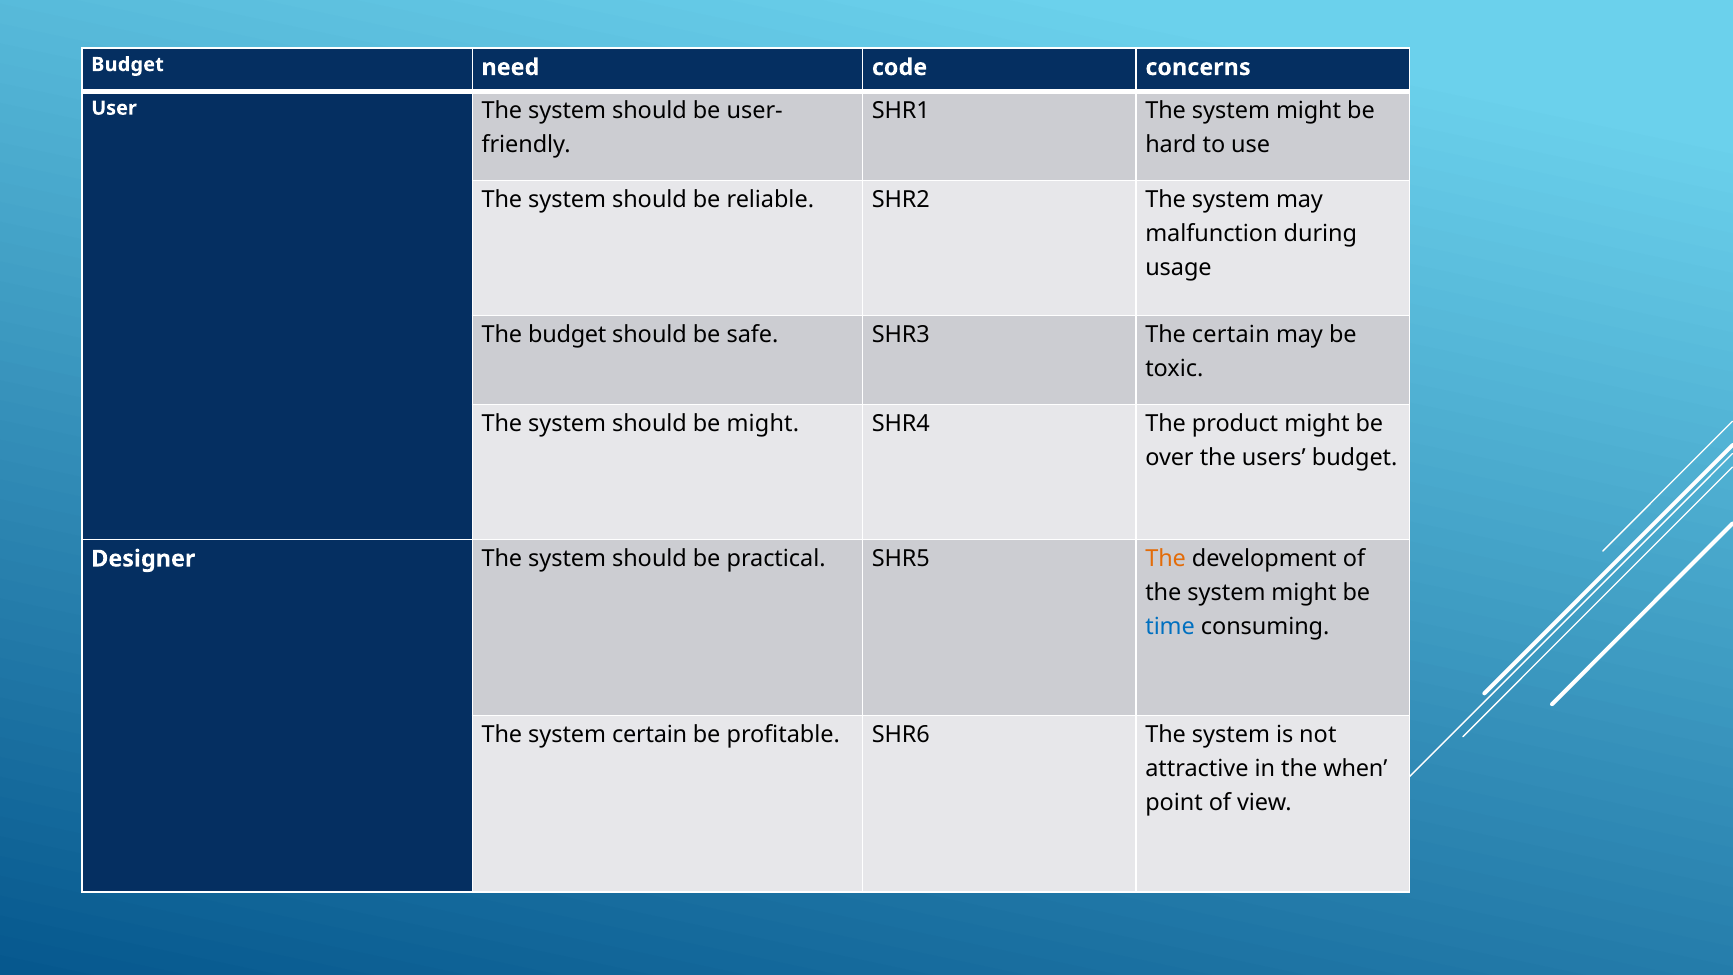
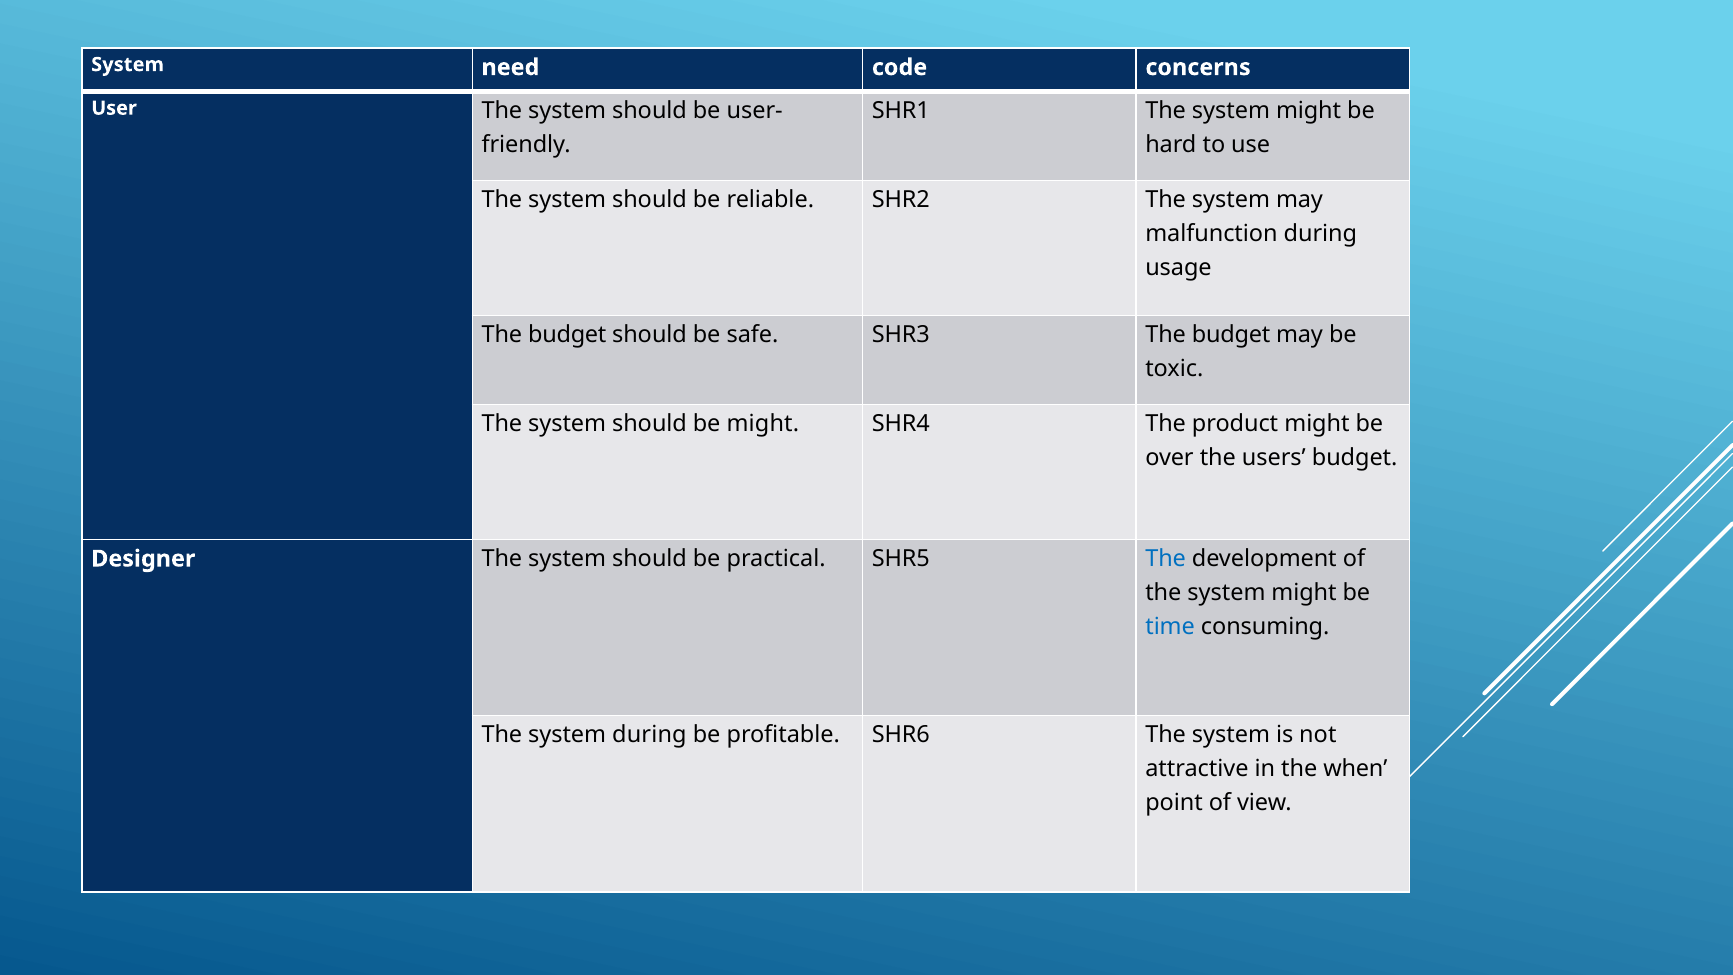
Budget: Budget -> System (128, 65)
SHR3 The certain: certain -> budget (1231, 335)
The colour: orange -> blue (1166, 559)
system certain: certain -> during (649, 735)
